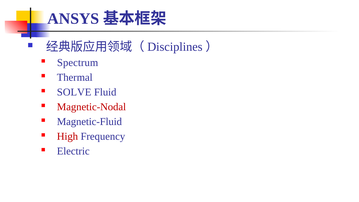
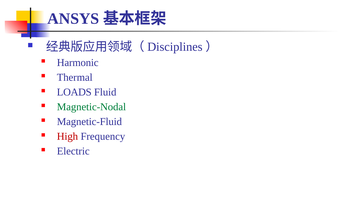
Spectrum: Spectrum -> Harmonic (78, 63)
SOLVE: SOLVE -> LOADS (74, 92)
Magnetic-Nodal colour: red -> green (91, 107)
